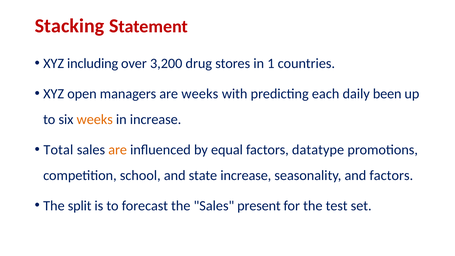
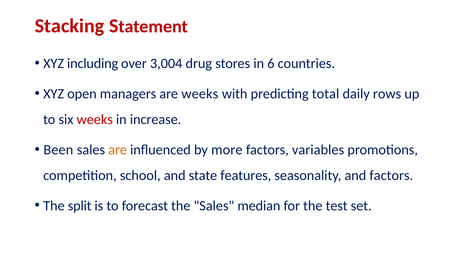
3,200: 3,200 -> 3,004 (166, 63)
1: 1 -> 6 (271, 63)
each: each -> total (326, 94)
been: been -> rows (387, 94)
weeks colour: orange -> red (95, 119)
Total: Total -> Been (58, 150)
equal: equal -> more (227, 150)
datatype: datatype -> variables (318, 150)
state increase: increase -> features (246, 175)
present: present -> median (259, 206)
